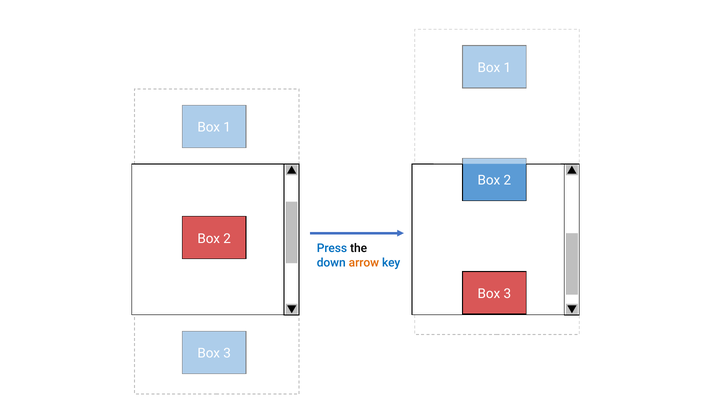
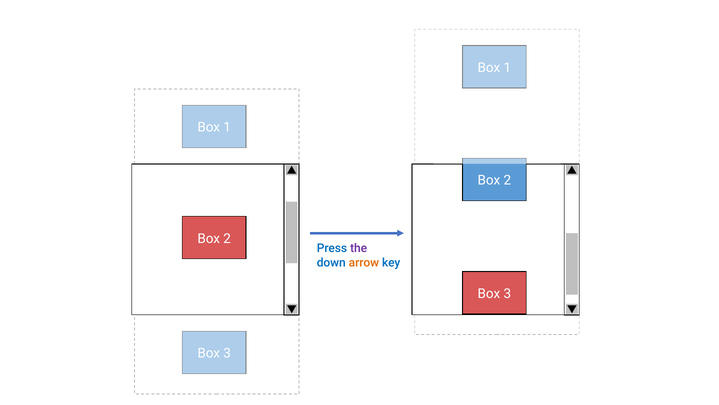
the colour: black -> purple (359, 248)
